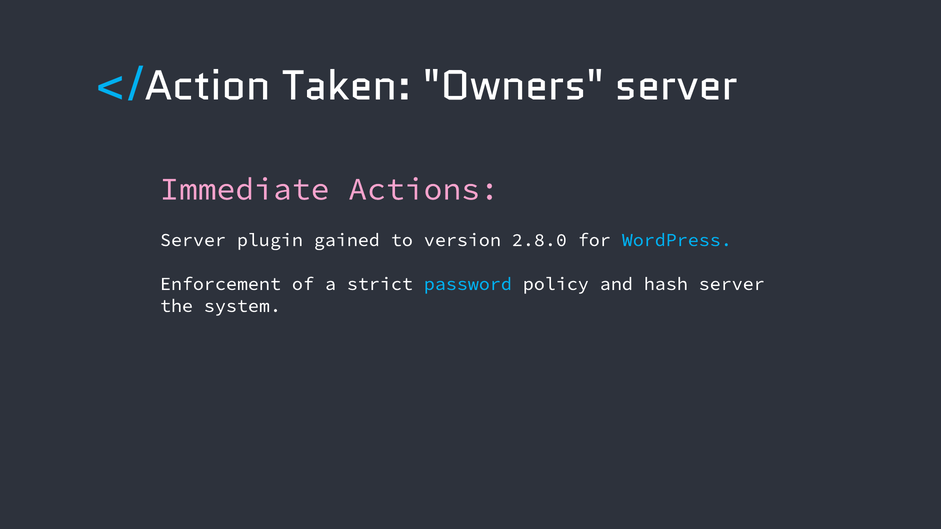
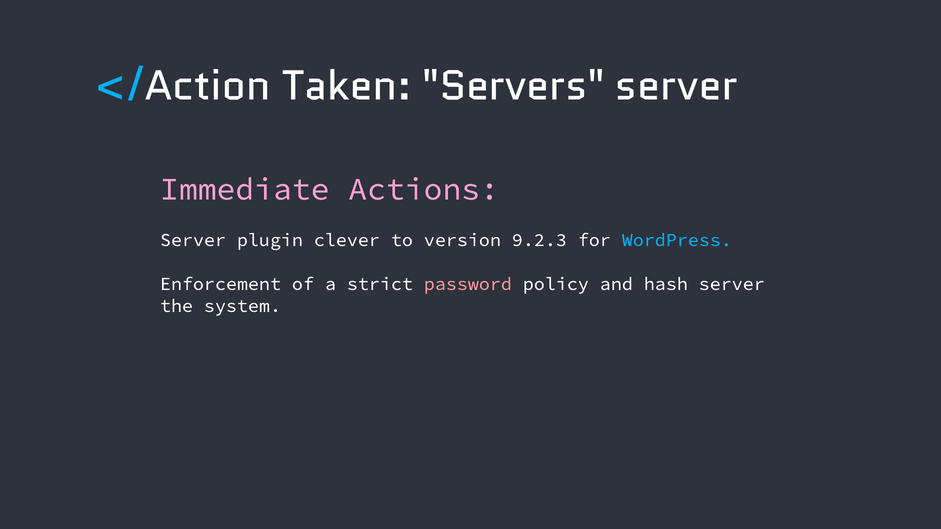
Owners: Owners -> Servers (514, 86)
gained: gained -> clever (347, 240)
2.8.0: 2.8.0 -> 9.2.3 (539, 240)
password colour: light blue -> pink (468, 284)
